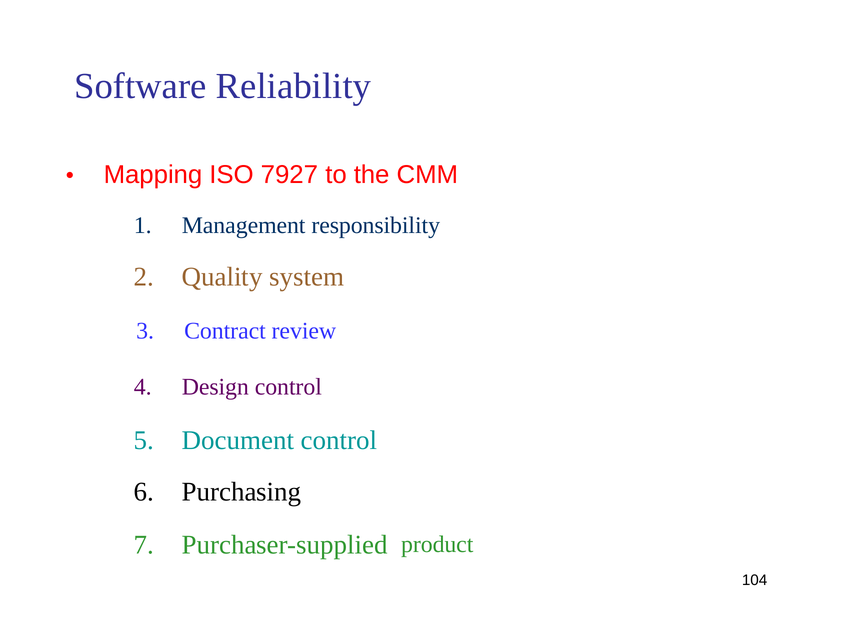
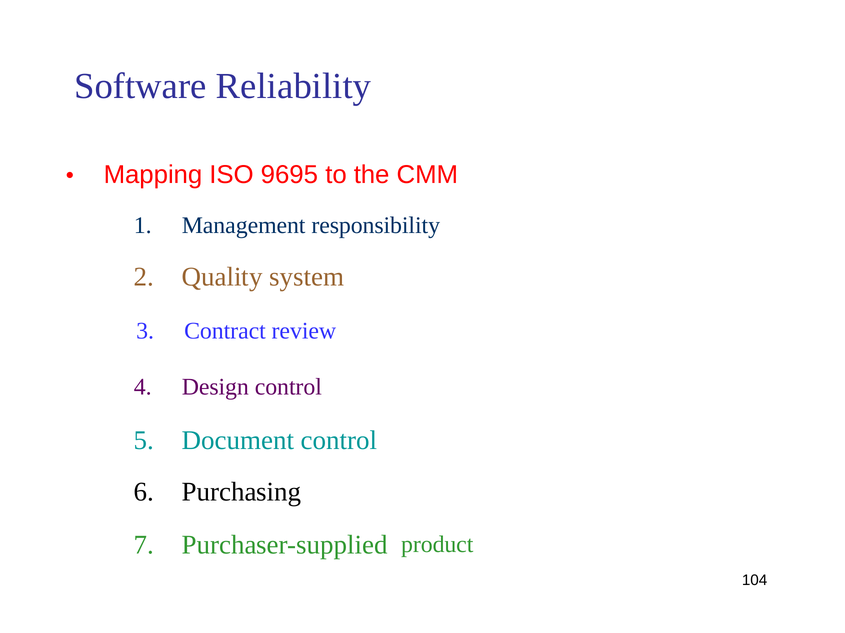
7927: 7927 -> 9695 (289, 175)
